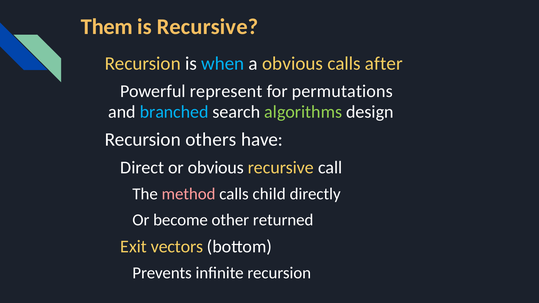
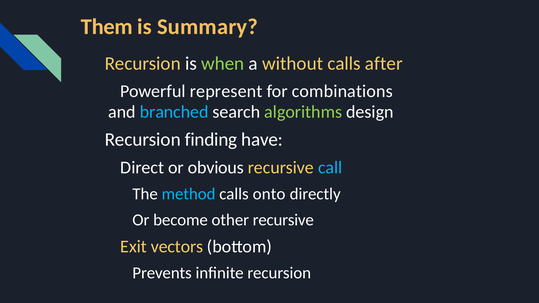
is Recursive: Recursive -> Summary (207, 27)
when colour: light blue -> light green (223, 64)
a obvious: obvious -> without (293, 64)
permutations: permutations -> combinations (342, 91)
others: others -> finding (211, 140)
call colour: white -> light blue (330, 168)
method colour: pink -> light blue (189, 194)
child: child -> onto (269, 194)
other returned: returned -> recursive (283, 220)
